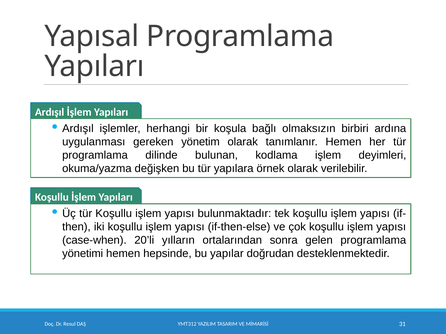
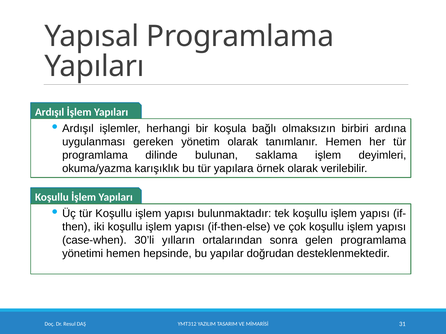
kodlama: kodlama -> saklama (276, 155)
değişken: değişken -> karışıklık (157, 169)
20’li: 20’li -> 30’li (144, 241)
